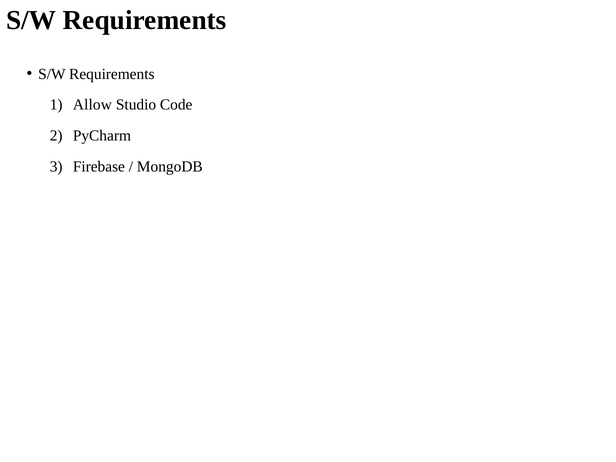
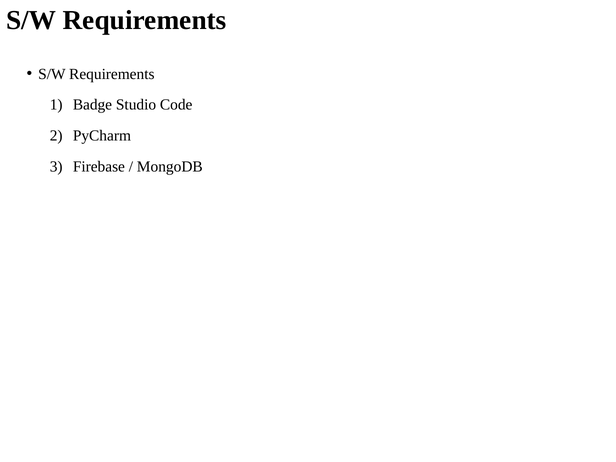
Allow: Allow -> Badge (92, 105)
